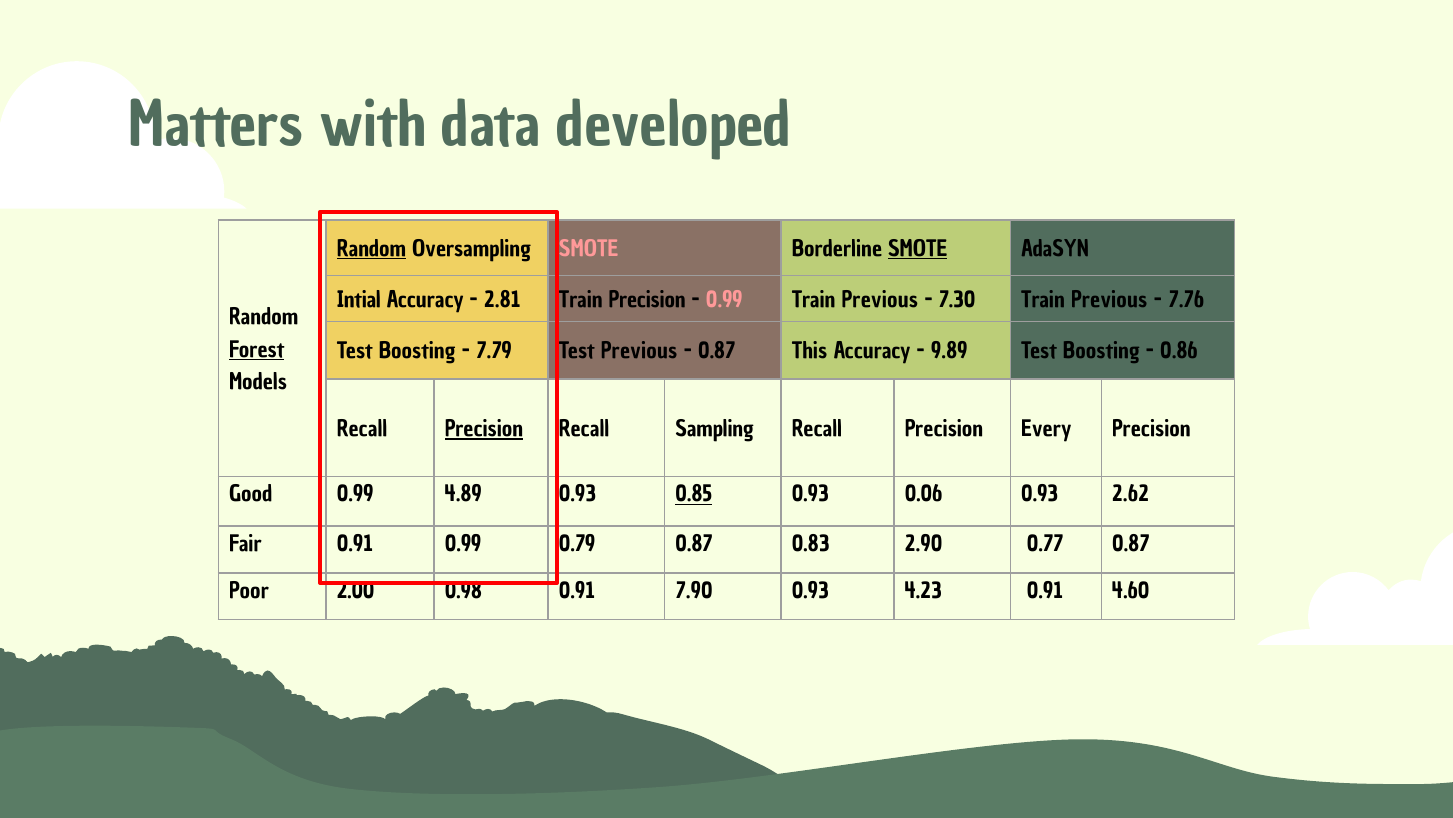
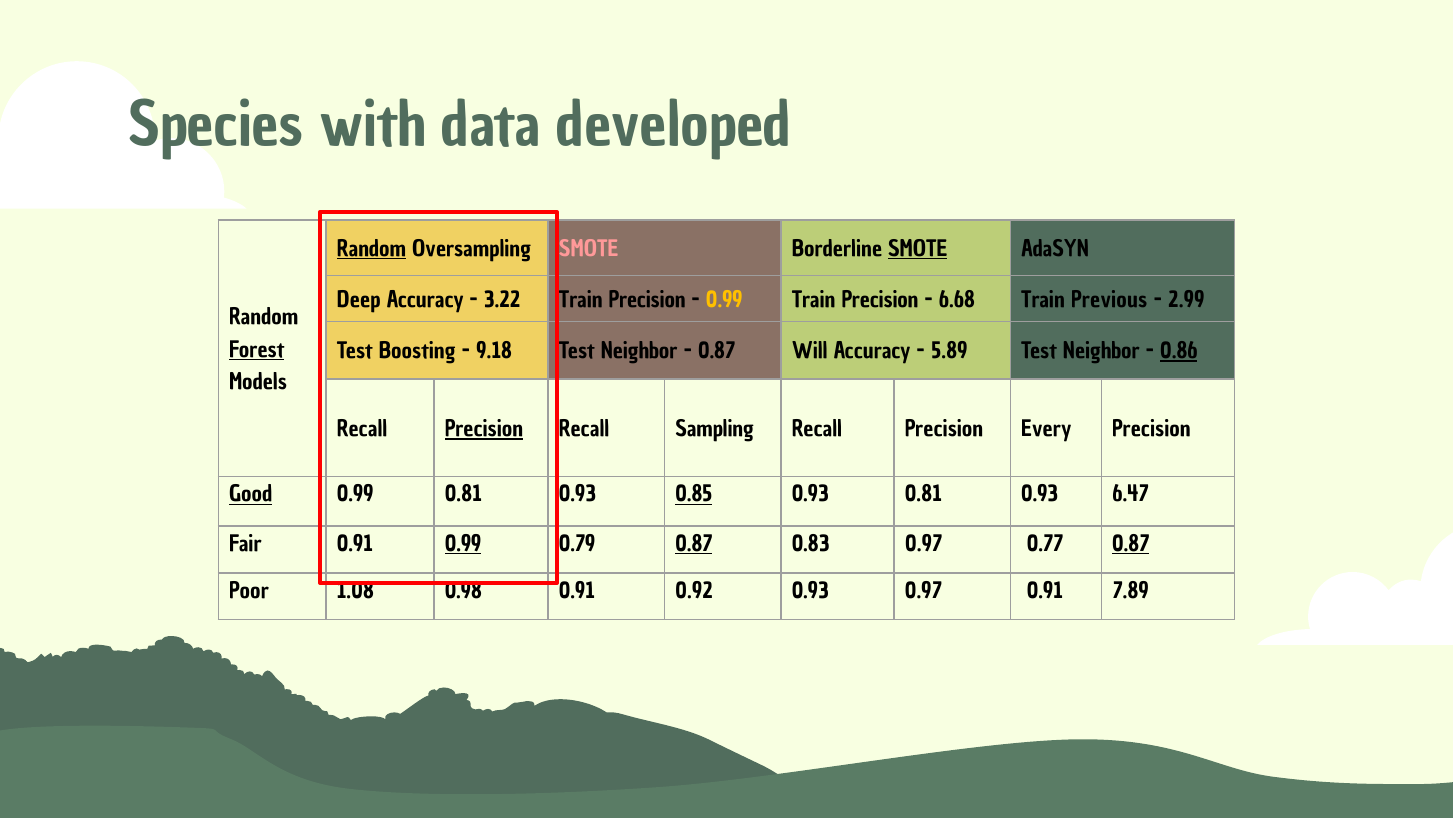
Matters: Matters -> Species (216, 126)
Intial: Intial -> Deep (359, 299)
2.81: 2.81 -> 3.22 (502, 299)
0.99 colour: pink -> yellow (724, 299)
Previous: Previous -> Precision (880, 299)
7.30: 7.30 -> 6.68 (957, 299)
7.76: 7.76 -> 2.99 (1186, 299)
7.79: 7.79 -> 9.18 (494, 351)
Previous: Previous -> Neighbor (639, 351)
This: This -> Will (810, 351)
9.89: 9.89 -> 5.89 (949, 351)
Boosting: Boosting -> Neighbor (1101, 351)
0.86 underline: none -> present (1179, 351)
Good underline: none -> present (251, 494)
0.99 4.89: 4.89 -> 0.81 (463, 494)
0.93 0.06: 0.06 -> 0.81 (923, 494)
2.62: 2.62 -> 6.47 (1131, 494)
0.99 underline: none -> present (463, 544)
0.87 underline: none -> present (694, 544)
0.83 2.90: 2.90 -> 0.97 (924, 544)
0.87 underline: none -> present (1131, 544)
2.00: 2.00 -> 1.08 (355, 590)
7.90: 7.90 -> 0.92 (694, 590)
0.93 4.23: 4.23 -> 0.97 (923, 590)
4.60: 4.60 -> 7.89 (1131, 590)
